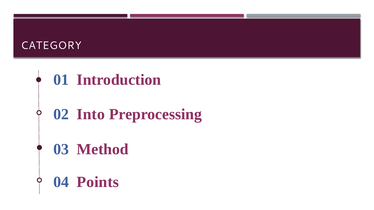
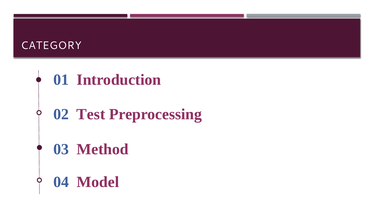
Into: Into -> Test (91, 115)
Points: Points -> Model (98, 182)
